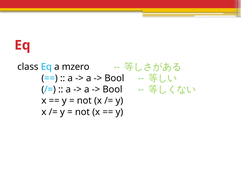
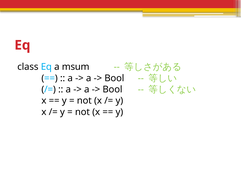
mzero: mzero -> msum (76, 67)
